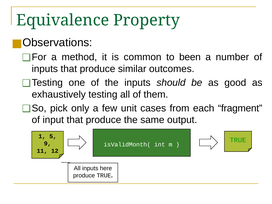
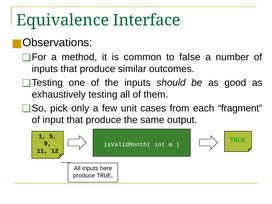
Property: Property -> Interface (147, 20)
been: been -> false (190, 57)
